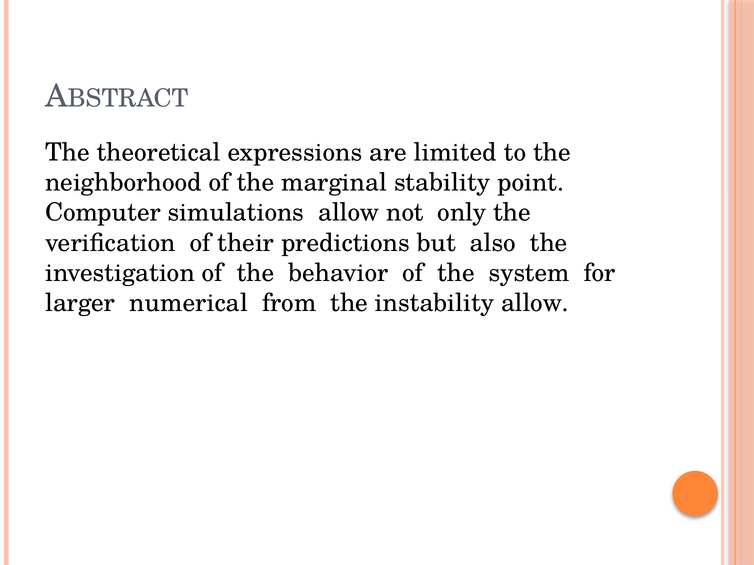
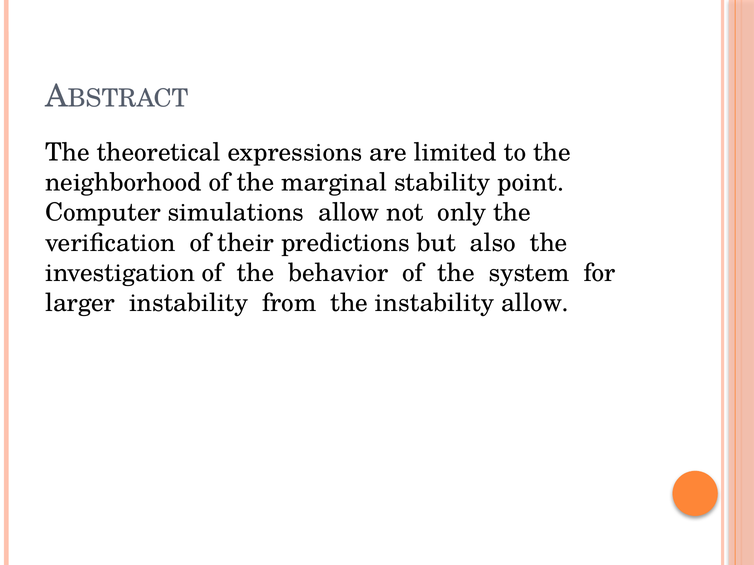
larger numerical: numerical -> instability (189, 303)
